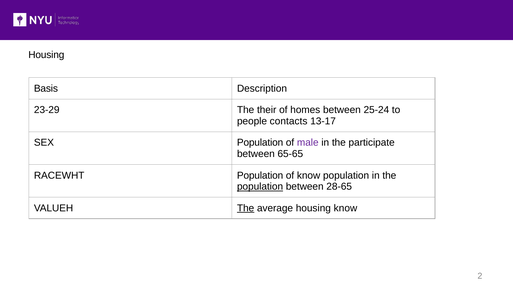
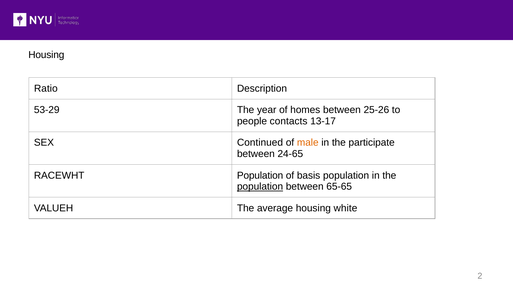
Basis: Basis -> Ratio (46, 88)
23-29: 23-29 -> 53-29 (47, 110)
their: their -> year (267, 110)
25-24: 25-24 -> 25-26 (376, 110)
SEX Population: Population -> Continued (260, 142)
male colour: purple -> orange (308, 142)
65-65: 65-65 -> 24-65 (290, 154)
of know: know -> basis (309, 175)
28-65: 28-65 -> 65-65 (339, 186)
The underline: present -> none (246, 208)
housing know: know -> white (345, 208)
